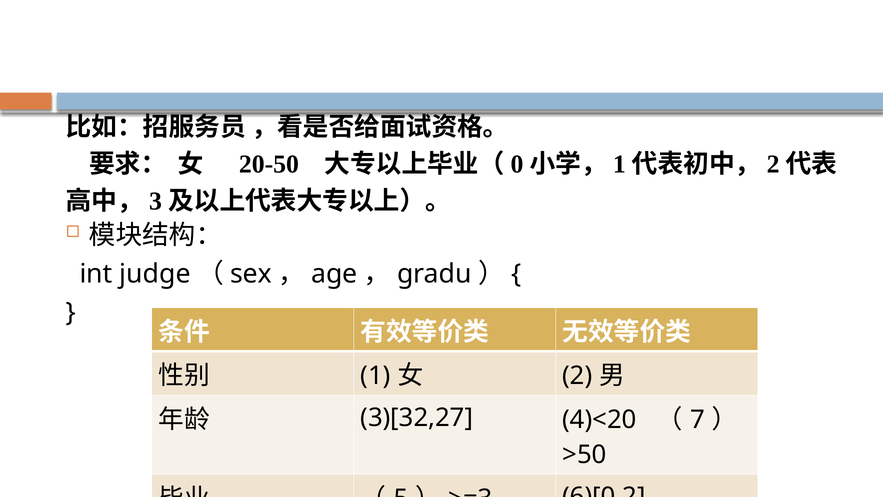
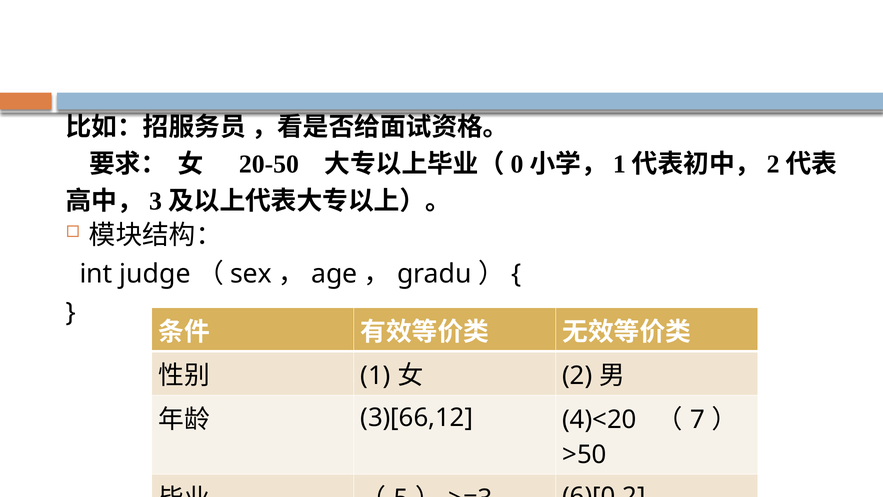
3)[32,27: 3)[32,27 -> 3)[66,12 (417, 417)
